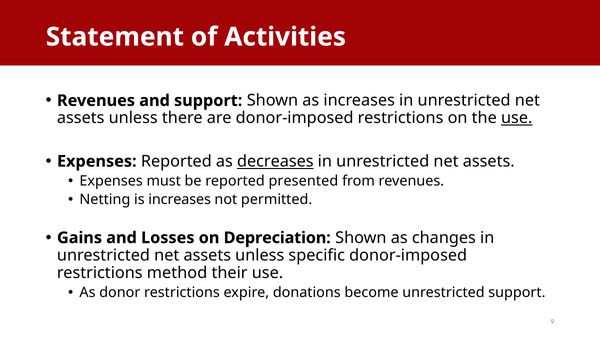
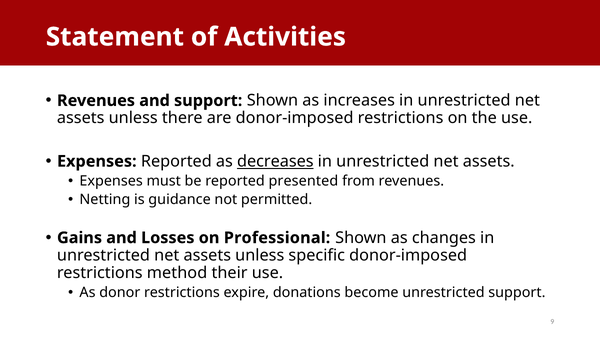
use underline: present -> none (517, 118)
is increases: increases -> guidance (180, 200)
Depreciation: Depreciation -> Professional (277, 238)
